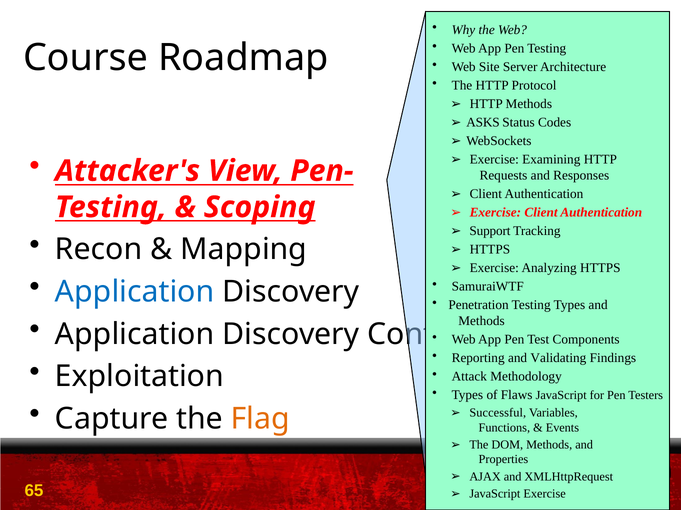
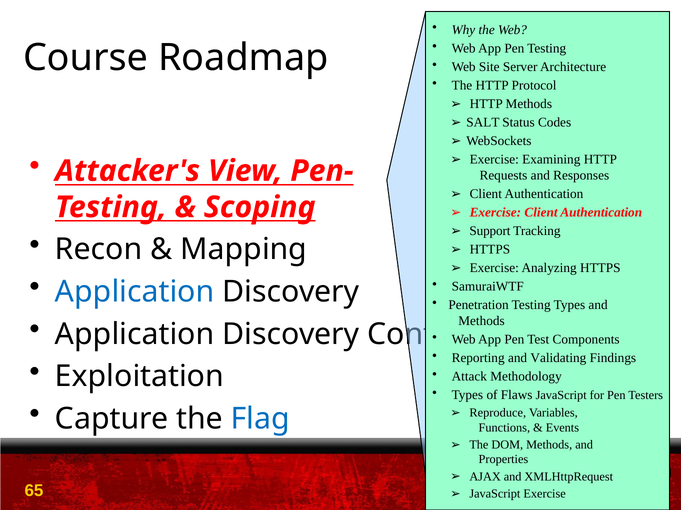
ASKS: ASKS -> SALT (483, 123)
Flag colour: orange -> blue (260, 419)
Successful: Successful -> Reproduce (498, 413)
